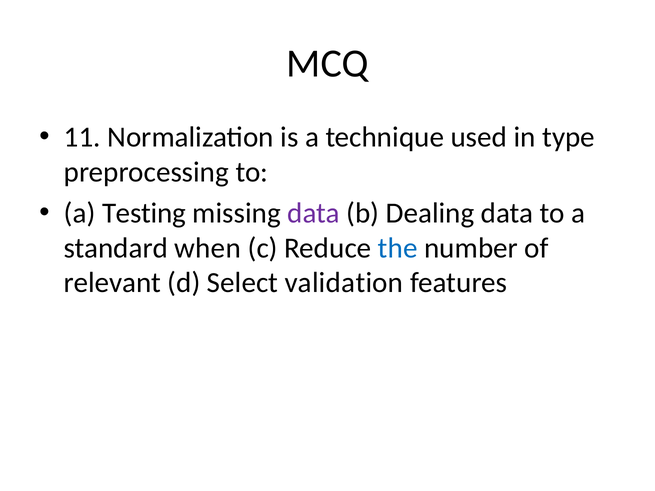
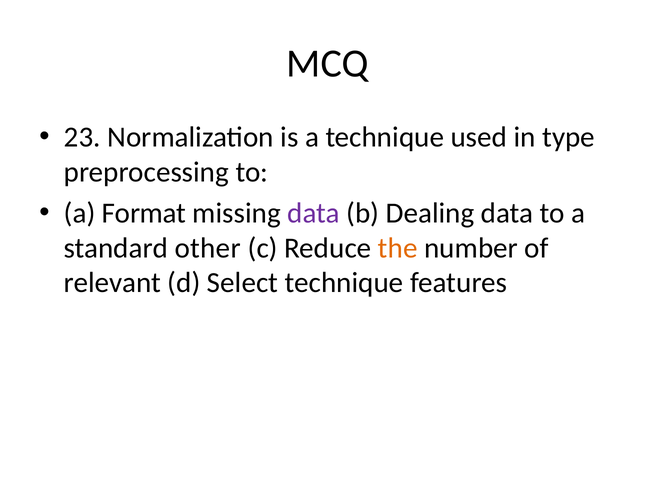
11: 11 -> 23 (82, 137)
Testing: Testing -> Format (144, 213)
when: when -> other (208, 248)
the colour: blue -> orange (398, 248)
Select validation: validation -> technique (344, 283)
